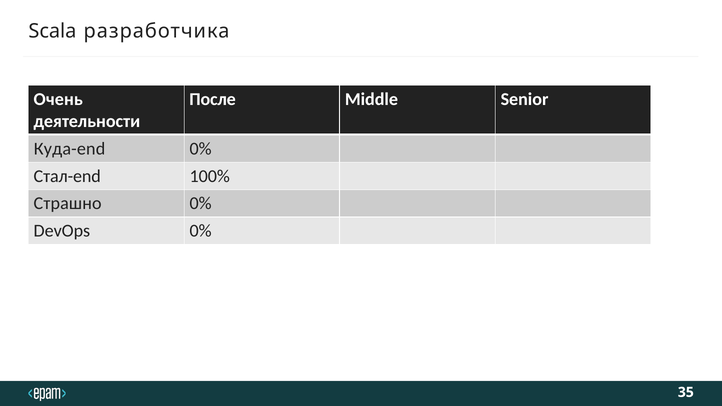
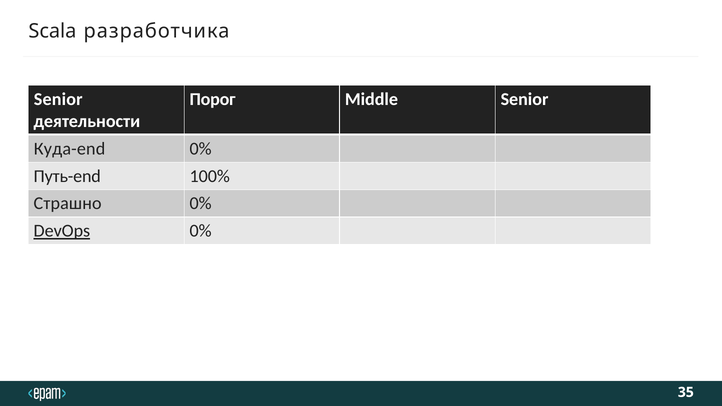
Очень: Очень -> Senior (58, 99)
После: После -> Порог (213, 99)
Стал-end: Стал-end -> Путь-end (67, 176)
DevOps underline: none -> present (62, 231)
